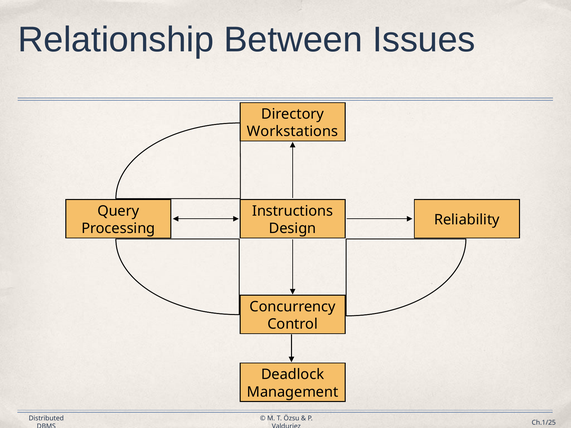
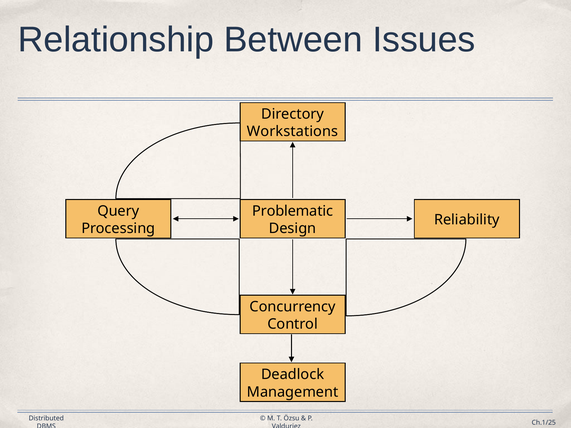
Instructions: Instructions -> Problematic (293, 211)
